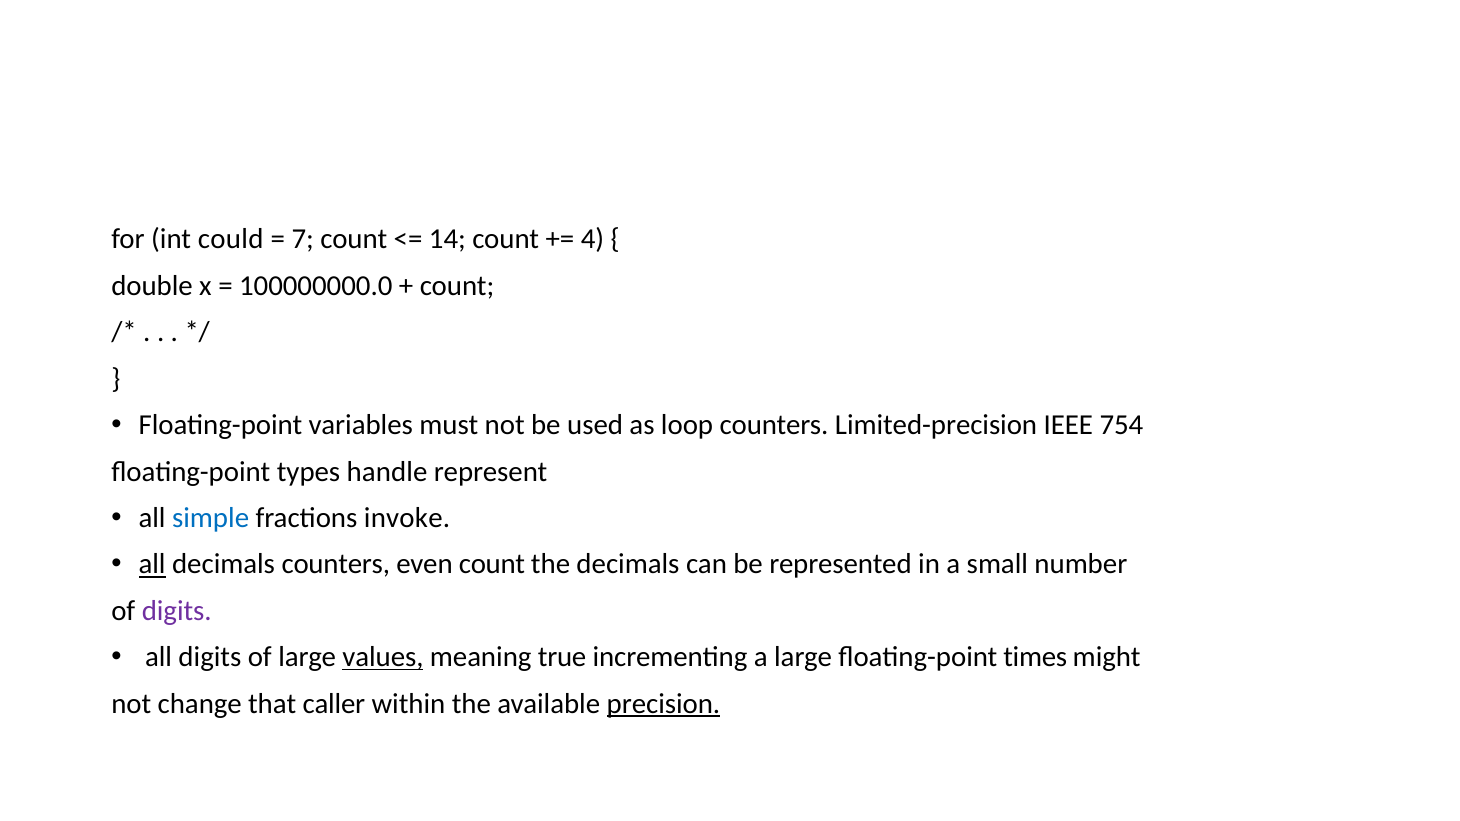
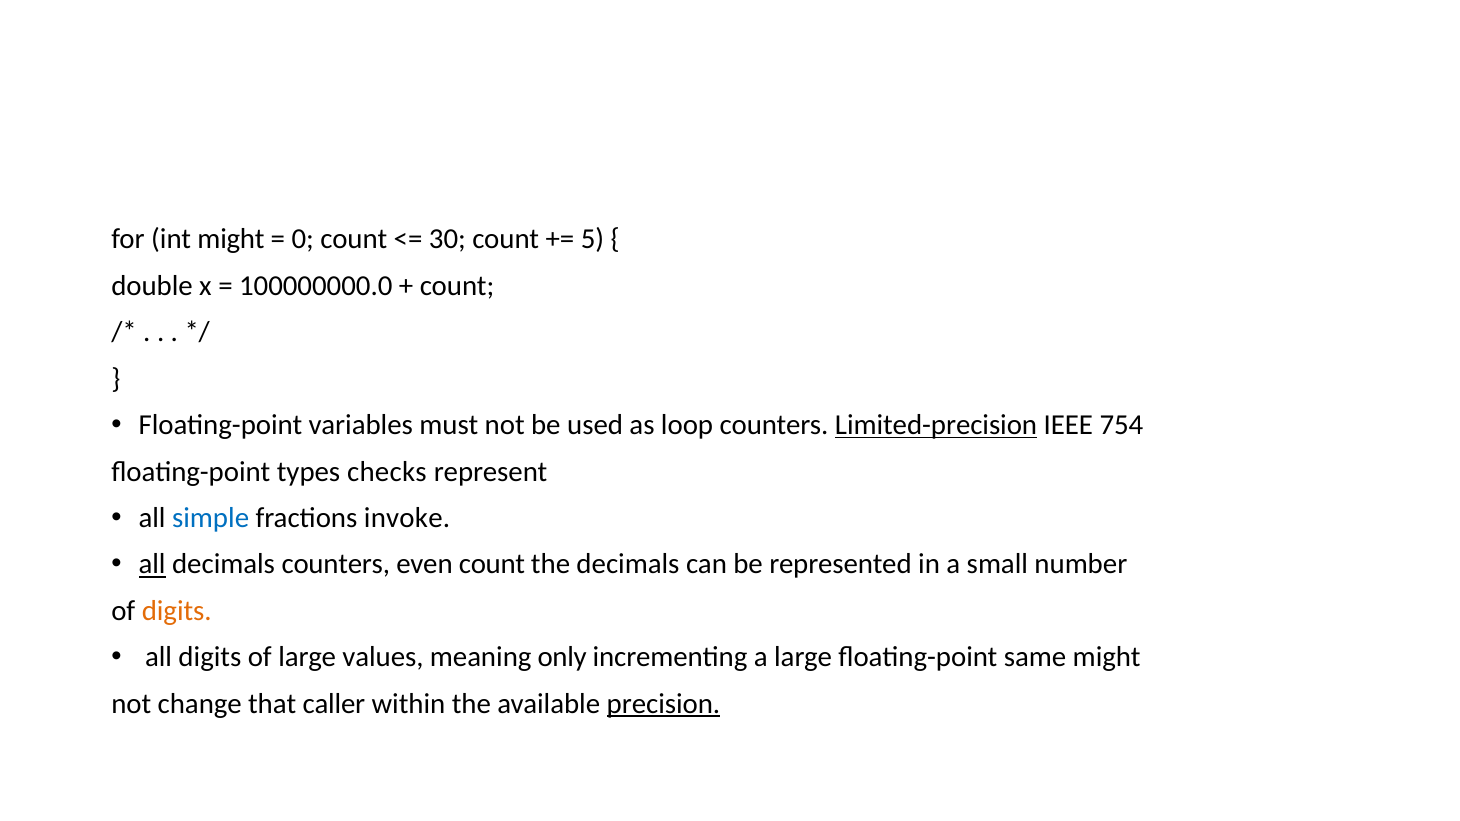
int could: could -> might (231, 240)
7: 7 -> 0 (303, 240)
14: 14 -> 30 (447, 240)
4: 4 -> 5 (592, 240)
Limited-precision underline: none -> present (936, 425)
handle: handle -> checks (387, 472)
digits colour: purple -> orange (177, 611)
values underline: present -> none (383, 657)
true: true -> only (562, 657)
times: times -> same (1035, 657)
